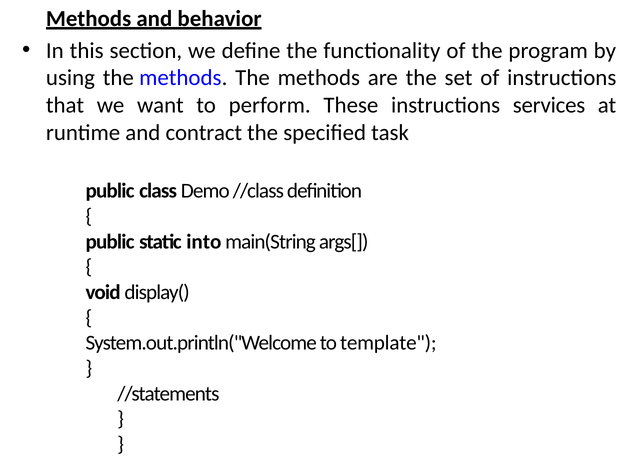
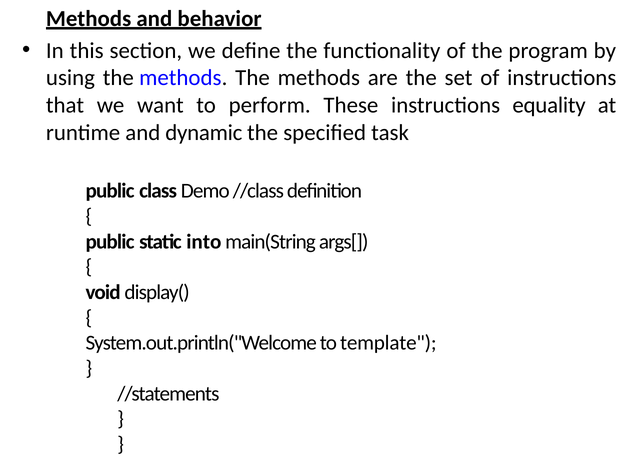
services: services -> equality (549, 105)
contract: contract -> dynamic (204, 133)
